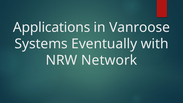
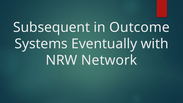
Applications: Applications -> Subsequent (52, 27)
Vanroose: Vanroose -> Outcome (139, 27)
